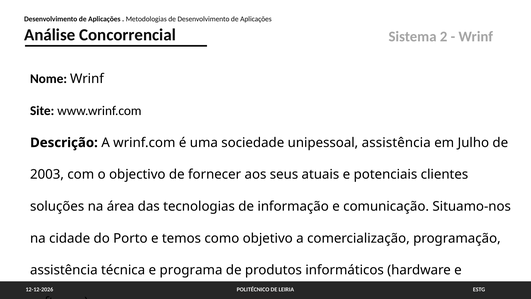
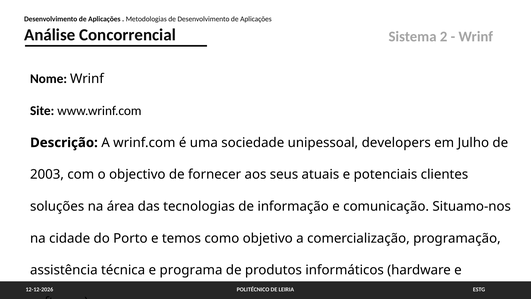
unipessoal assistência: assistência -> developers (396, 143)
